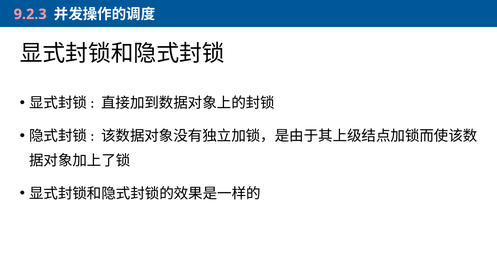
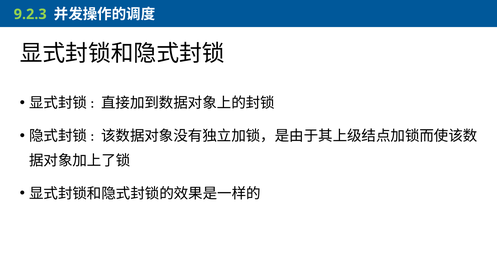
9.2.3 colour: pink -> light green (30, 14)
